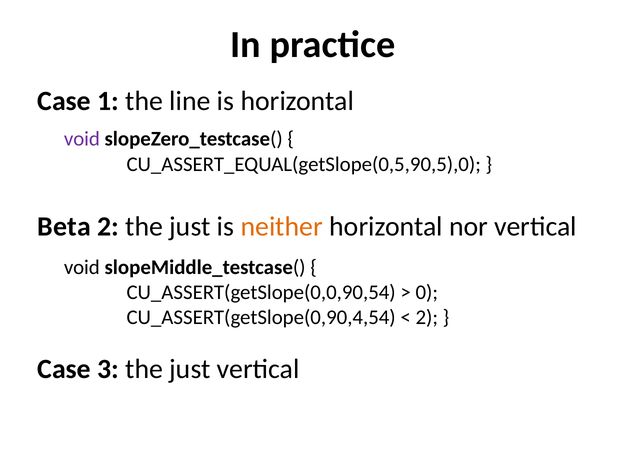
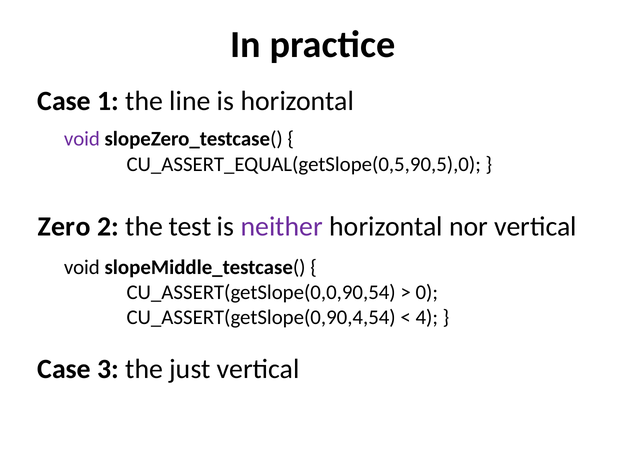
Beta: Beta -> Zero (64, 227)
2 the just: just -> test (190, 227)
neither colour: orange -> purple (282, 227)
2: 2 -> 4 (427, 318)
